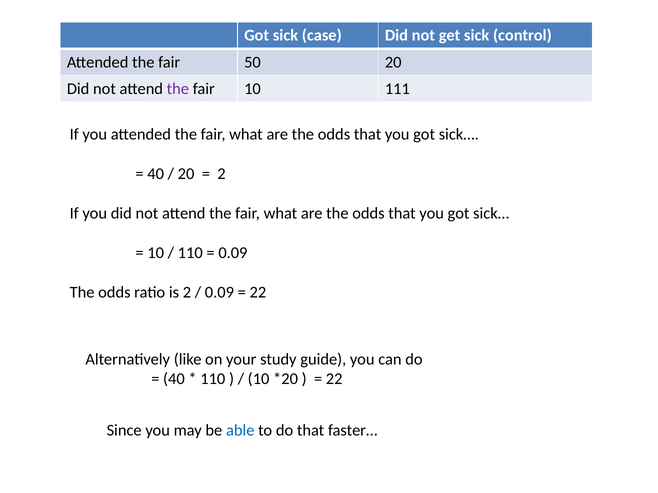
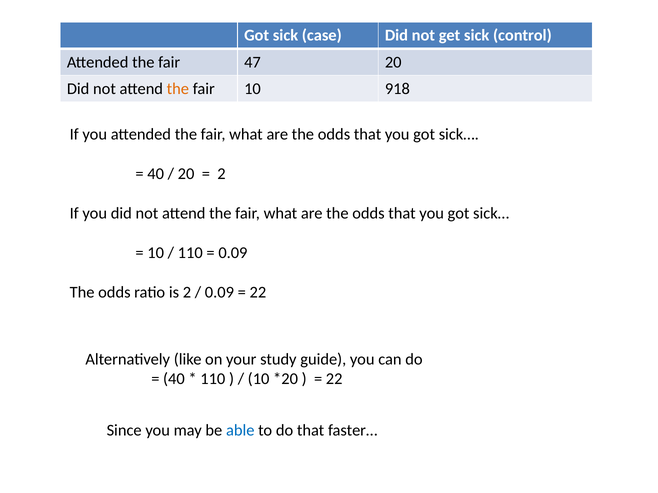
50: 50 -> 47 (252, 62)
the colour: purple -> orange (178, 89)
111: 111 -> 918 (397, 89)
